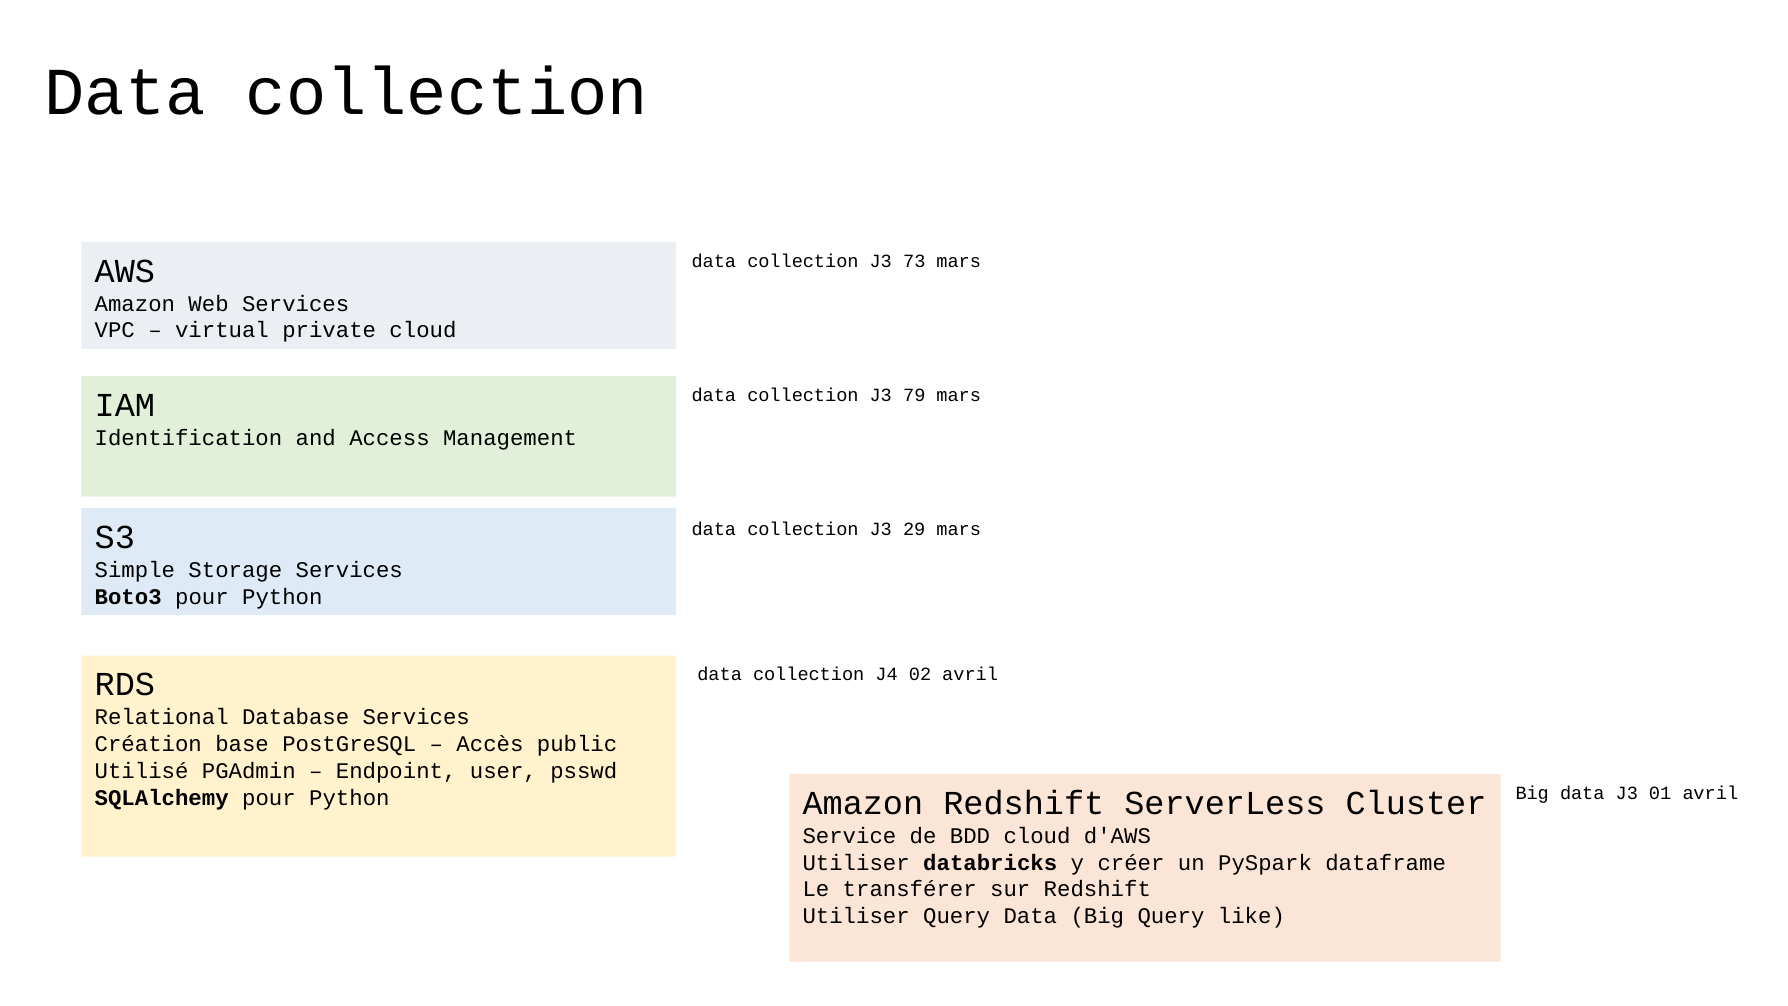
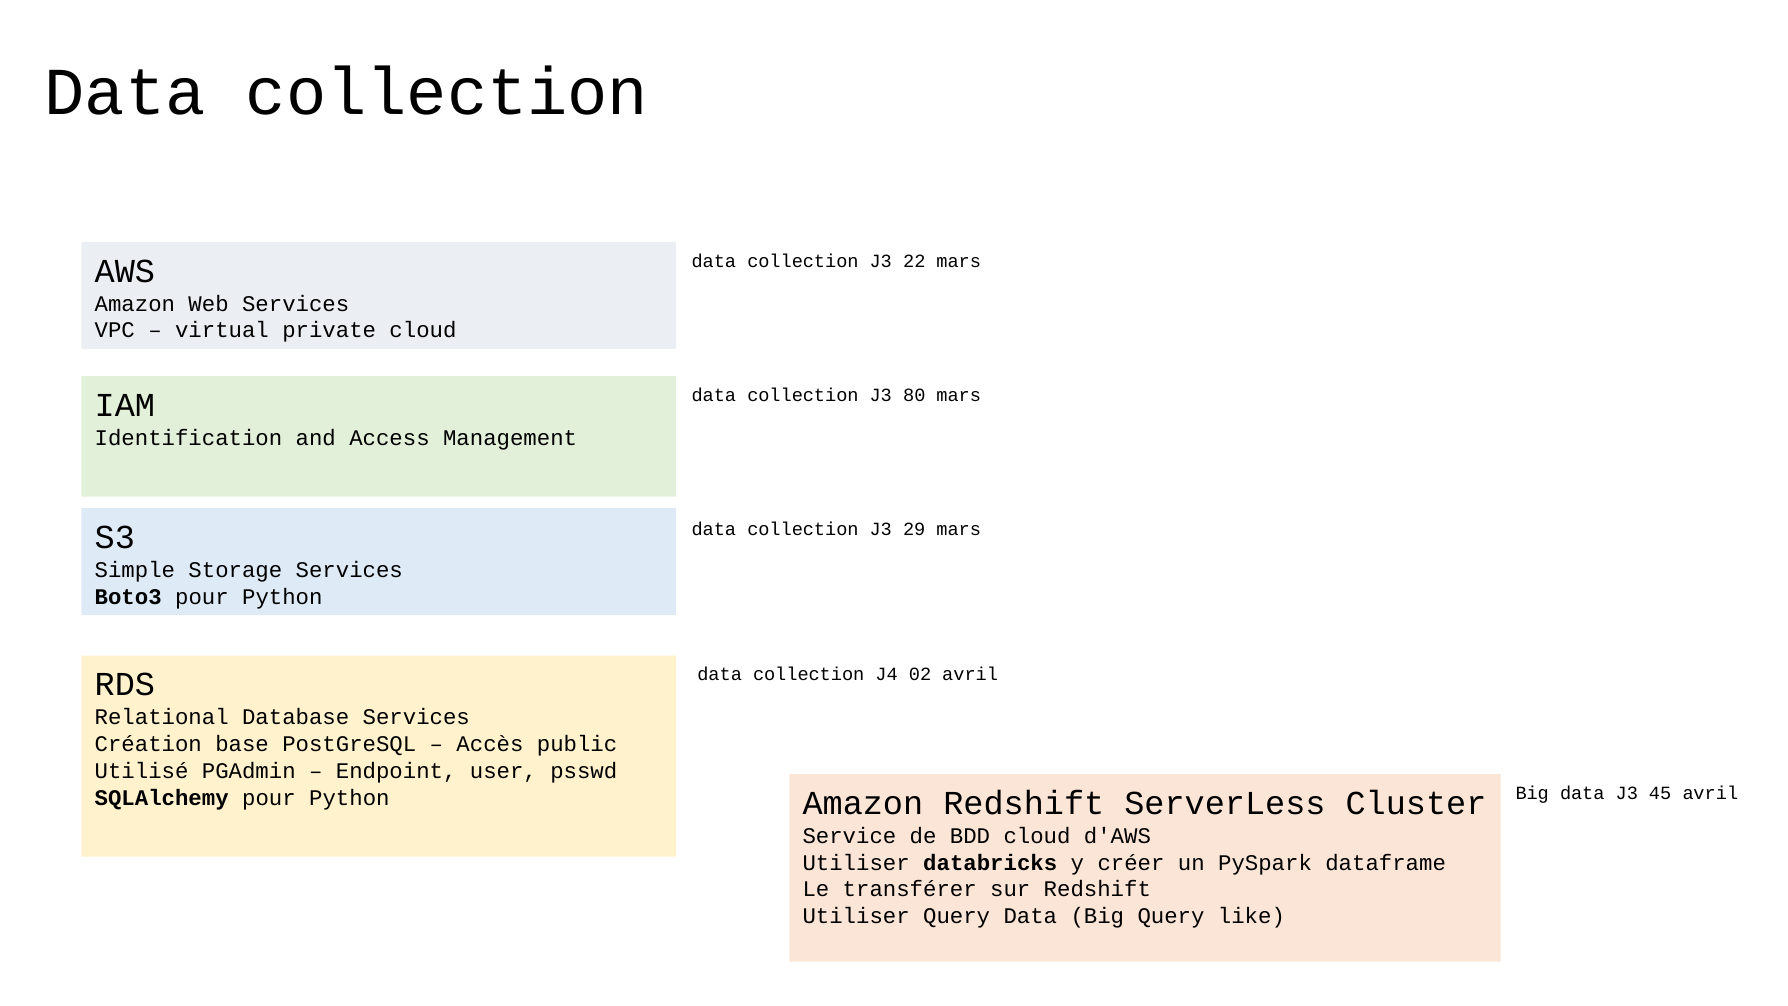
73: 73 -> 22 (914, 261)
79: 79 -> 80 (914, 395)
01: 01 -> 45 (1660, 793)
